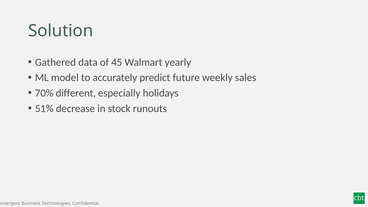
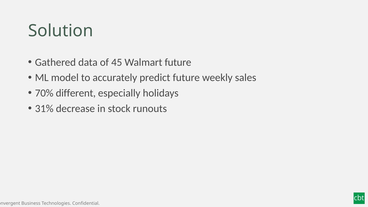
Walmart yearly: yearly -> future (178, 62)
51%: 51% -> 31% (44, 109)
